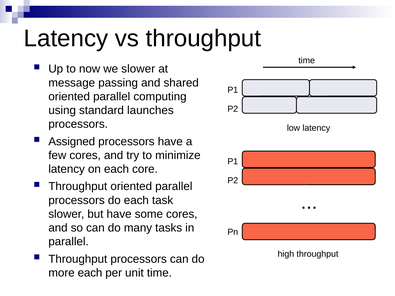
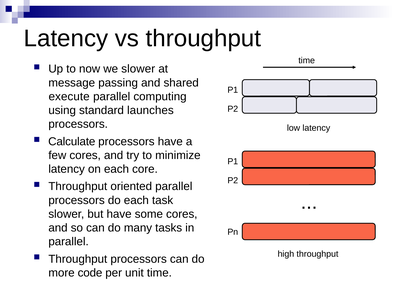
oriented: oriented -> execute (69, 97)
Assigned: Assigned -> Calculate (72, 142)
more each: each -> code (90, 273)
